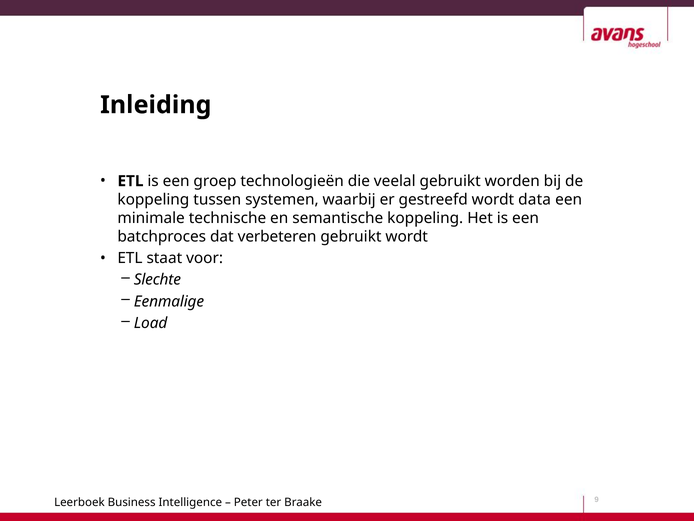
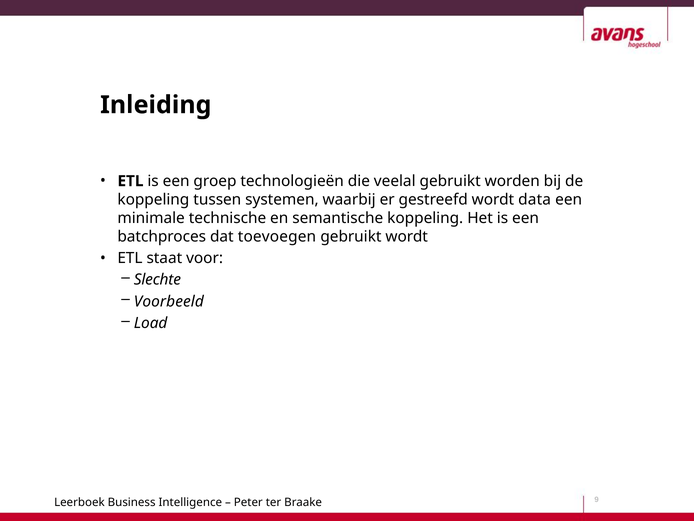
verbeteren: verbeteren -> toevoegen (277, 236)
Eenmalige: Eenmalige -> Voorbeeld (169, 301)
